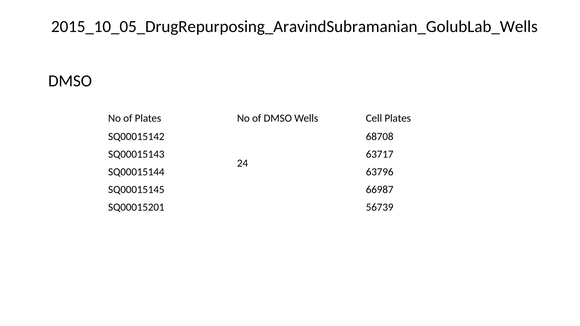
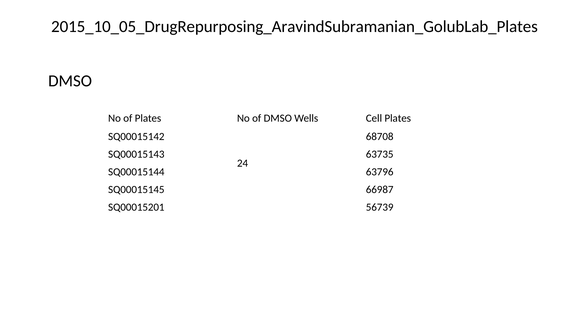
2015_10_05_DrugRepurposing_AravindSubramanian_GolubLab_Wells: 2015_10_05_DrugRepurposing_AravindSubramanian_GolubLab_Wells -> 2015_10_05_DrugRepurposing_AravindSubramanian_GolubLab_Plates (294, 27)
63717: 63717 -> 63735 (380, 154)
